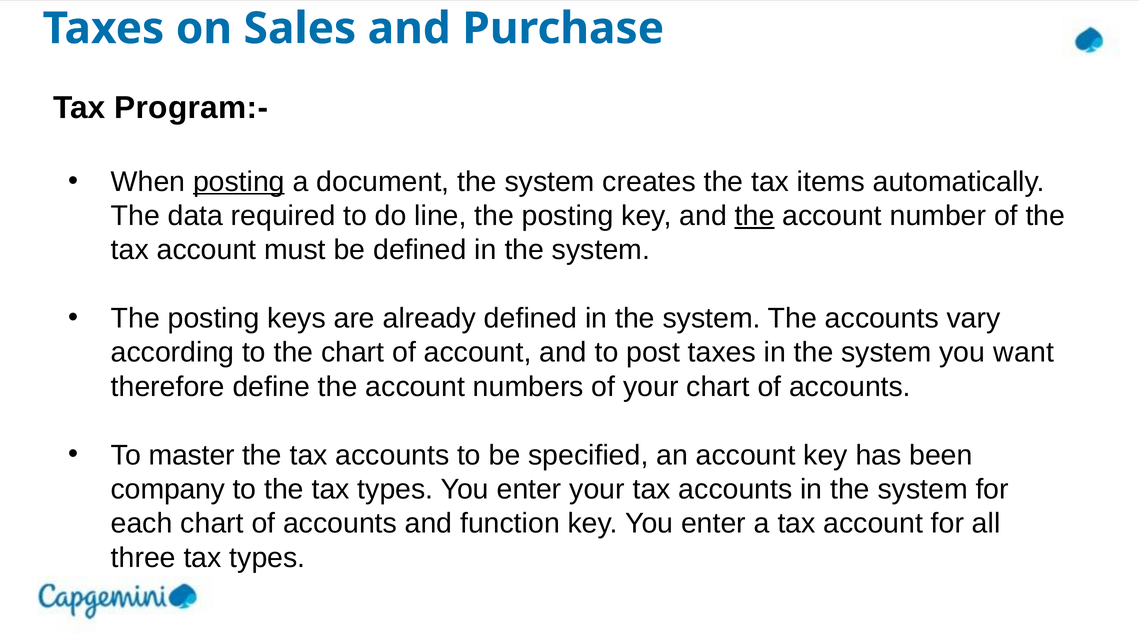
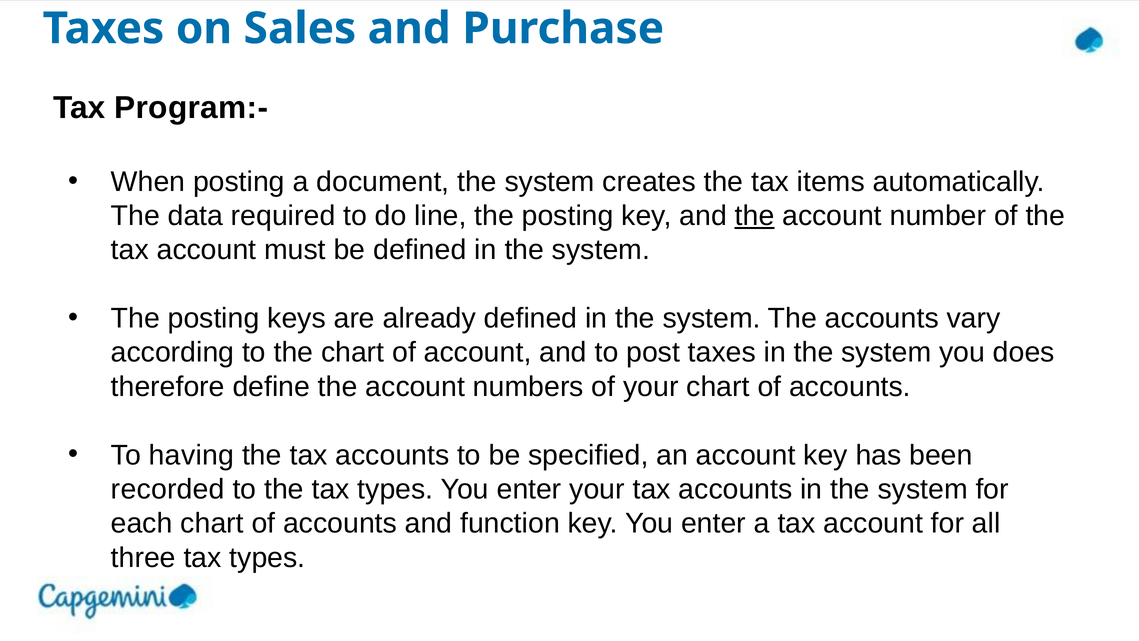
posting underline: present -> none (239, 182)
want: want -> does (1024, 352)
master: master -> having (191, 455)
company: company -> recorded (168, 489)
